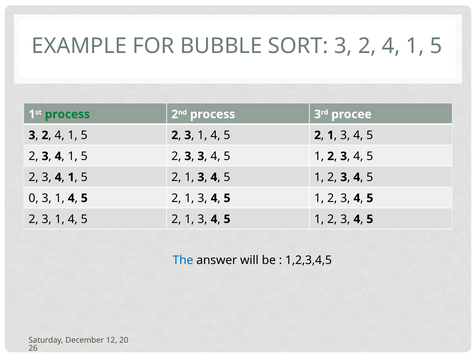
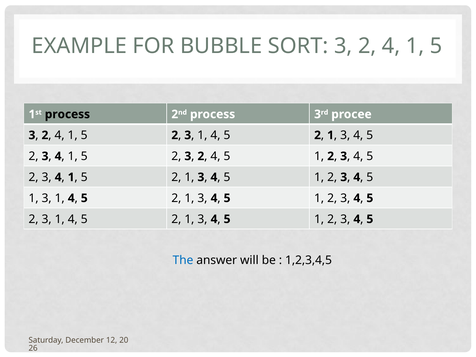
process colour: green -> black (67, 114)
3: 3 -> 2 (201, 156)
0: 0 -> 1 (34, 198)
